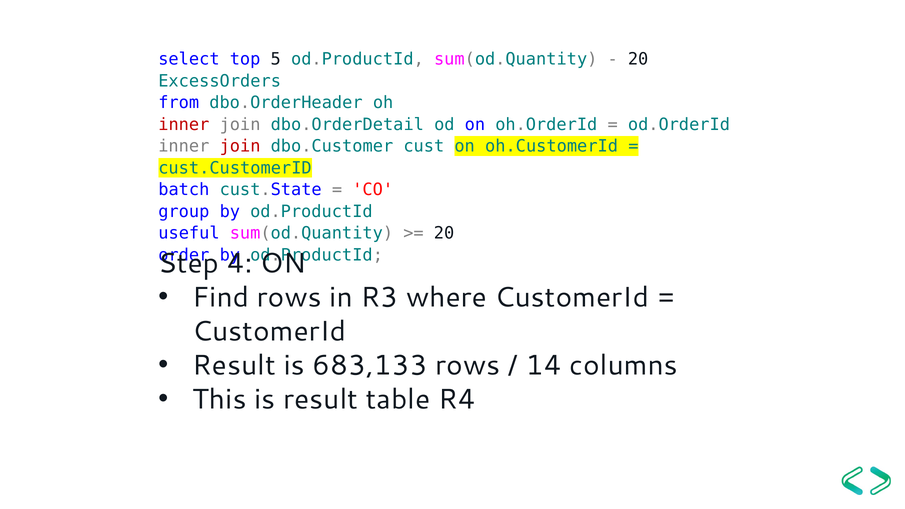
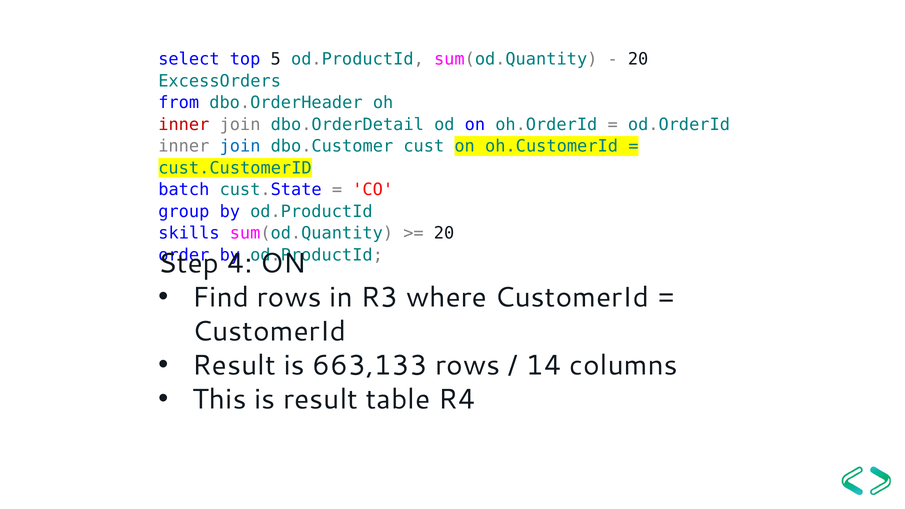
join colour: red -> blue (240, 146)
useful: useful -> skills (189, 233)
683,133: 683,133 -> 663,133 (370, 365)
